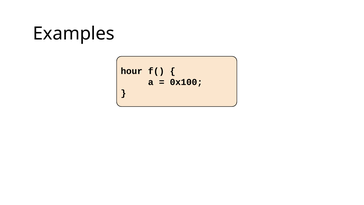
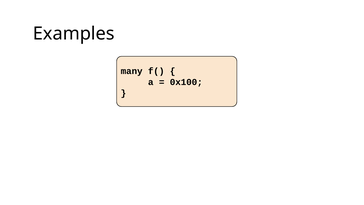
hour: hour -> many (132, 71)
